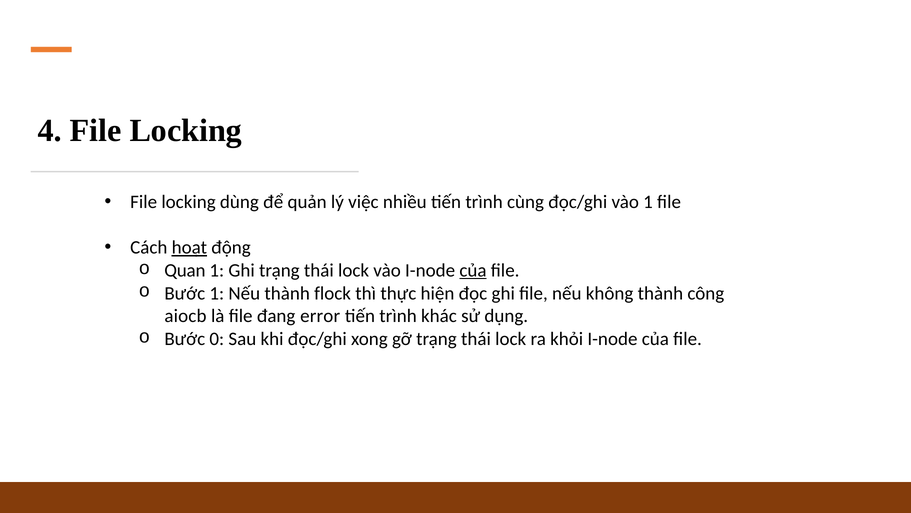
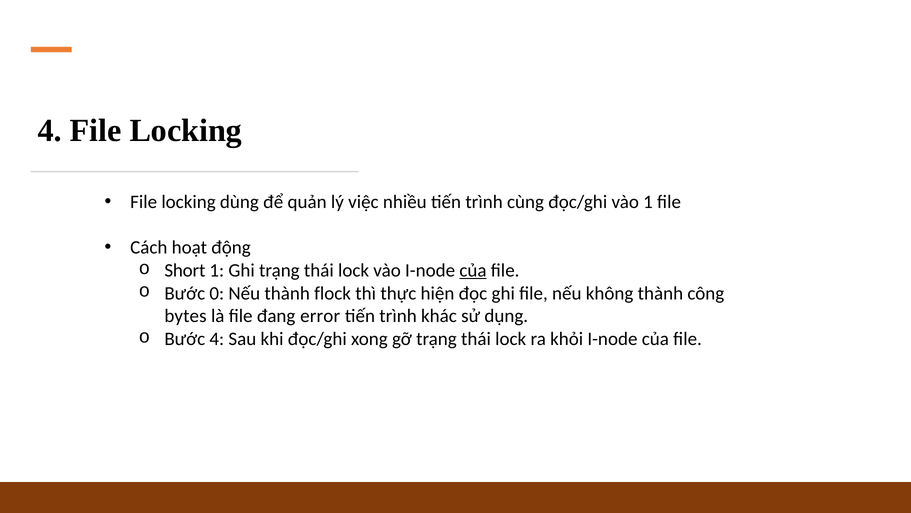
hoạt underline: present -> none (189, 247)
Quan: Quan -> Short (185, 270)
Bước 1: 1 -> 0 (217, 293)
aiocb: aiocb -> bytes (185, 316)
Bước 0: 0 -> 4 (217, 339)
